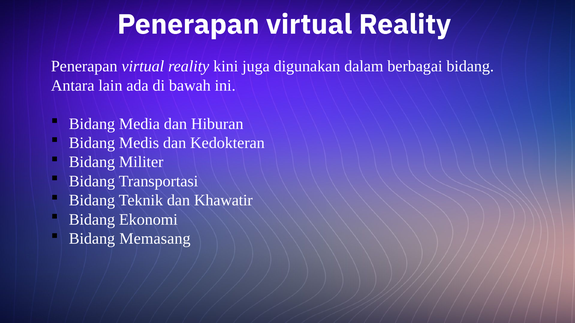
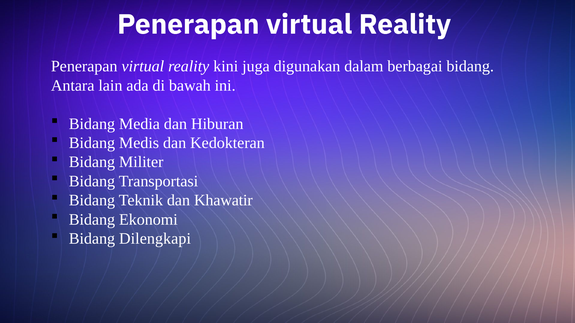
Memasang: Memasang -> Dilengkapi (155, 239)
